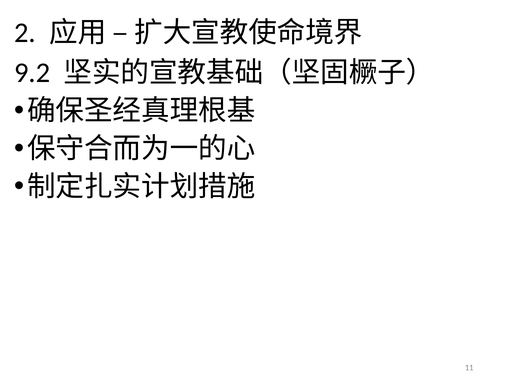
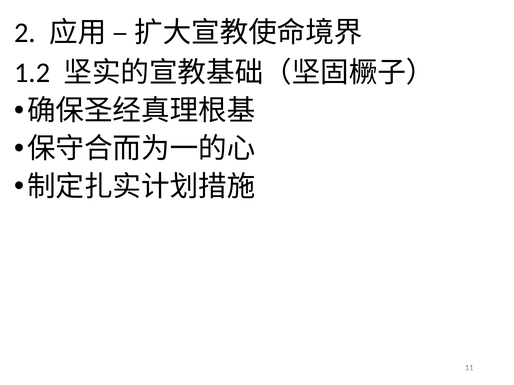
9.2: 9.2 -> 1.2 (32, 73)
